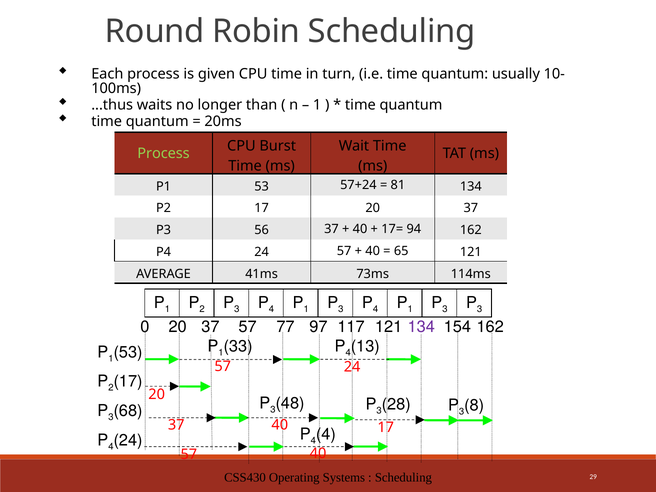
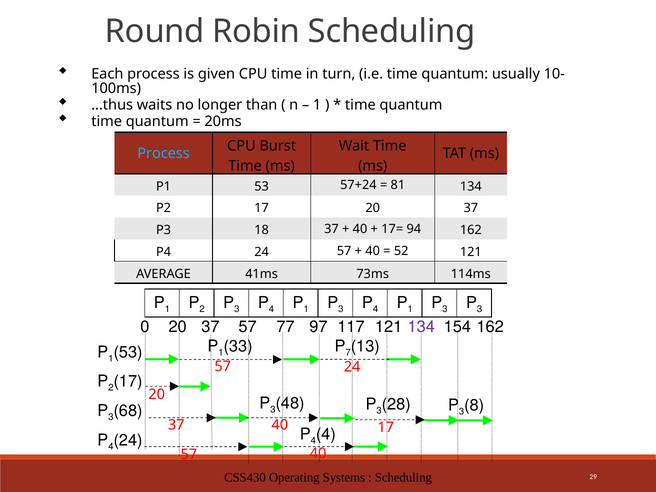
Process colour: light green -> light blue (164, 154)
56: 56 -> 18 (262, 230)
65: 65 -> 52 (401, 251)
4: 4 -> 7 (348, 353)
